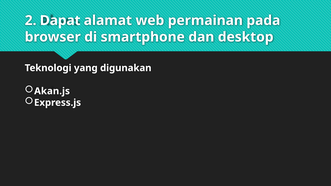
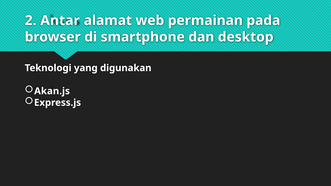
Dapat: Dapat -> Antar (60, 20)
